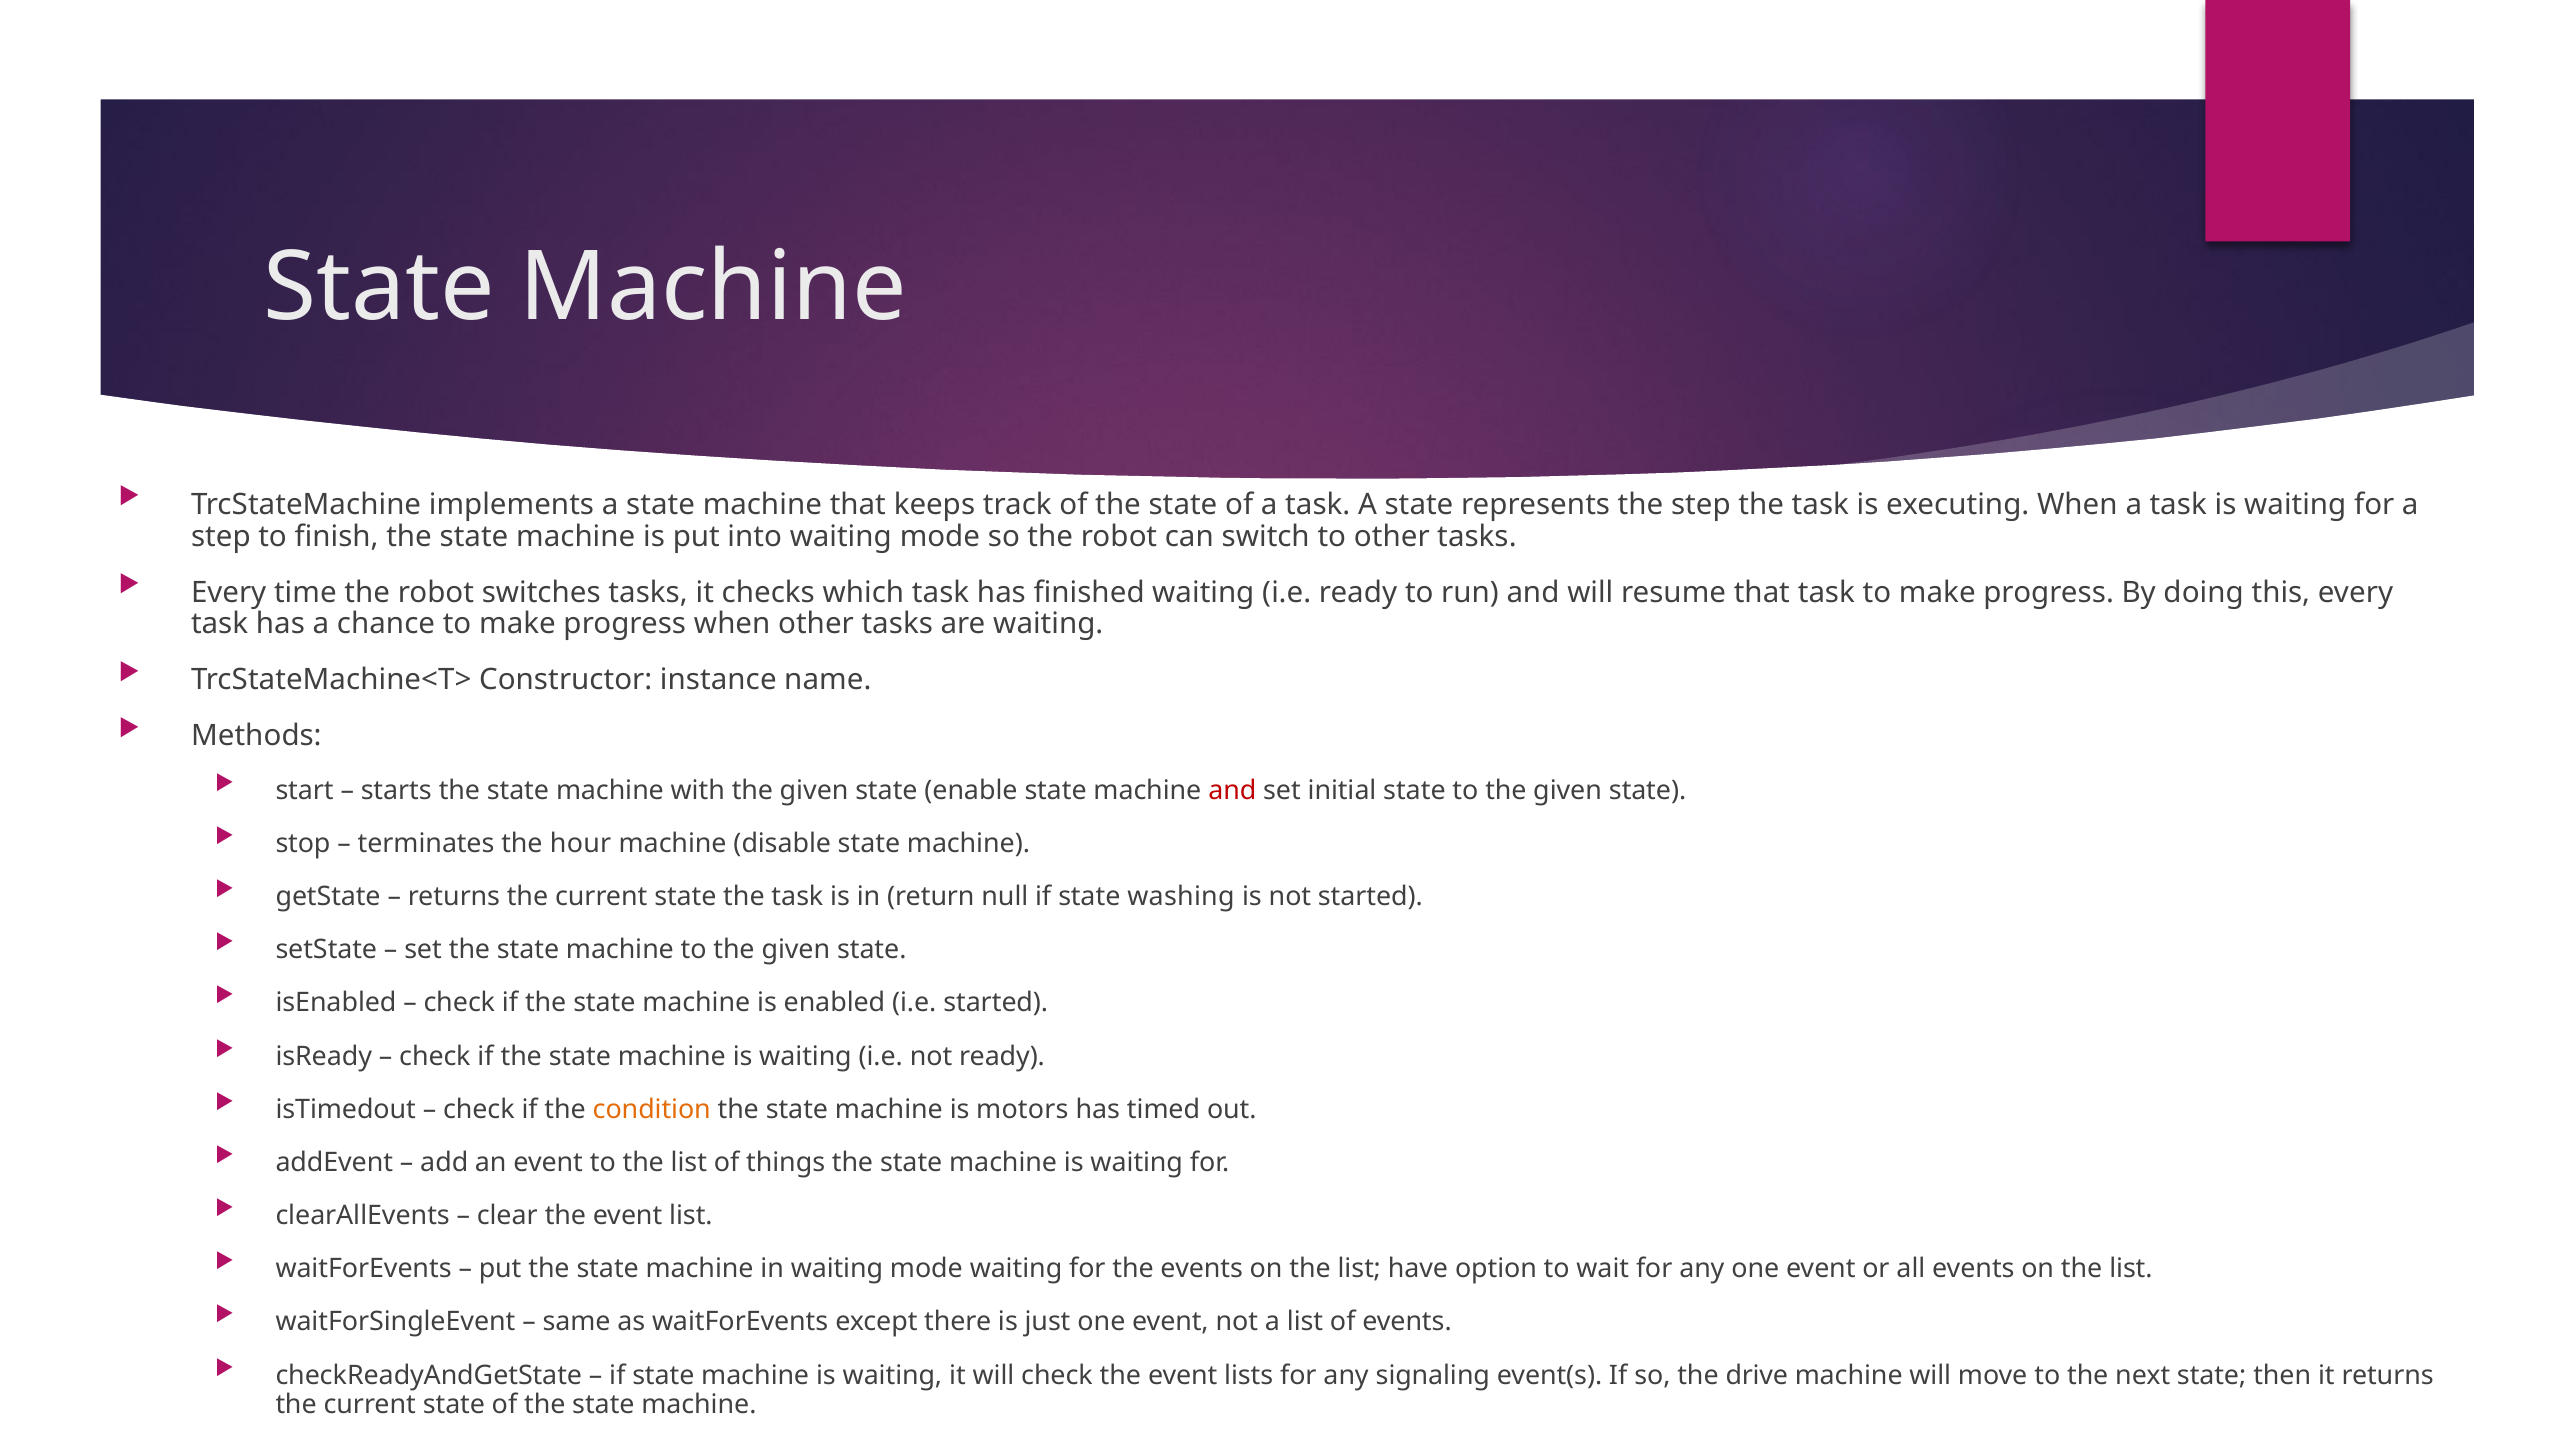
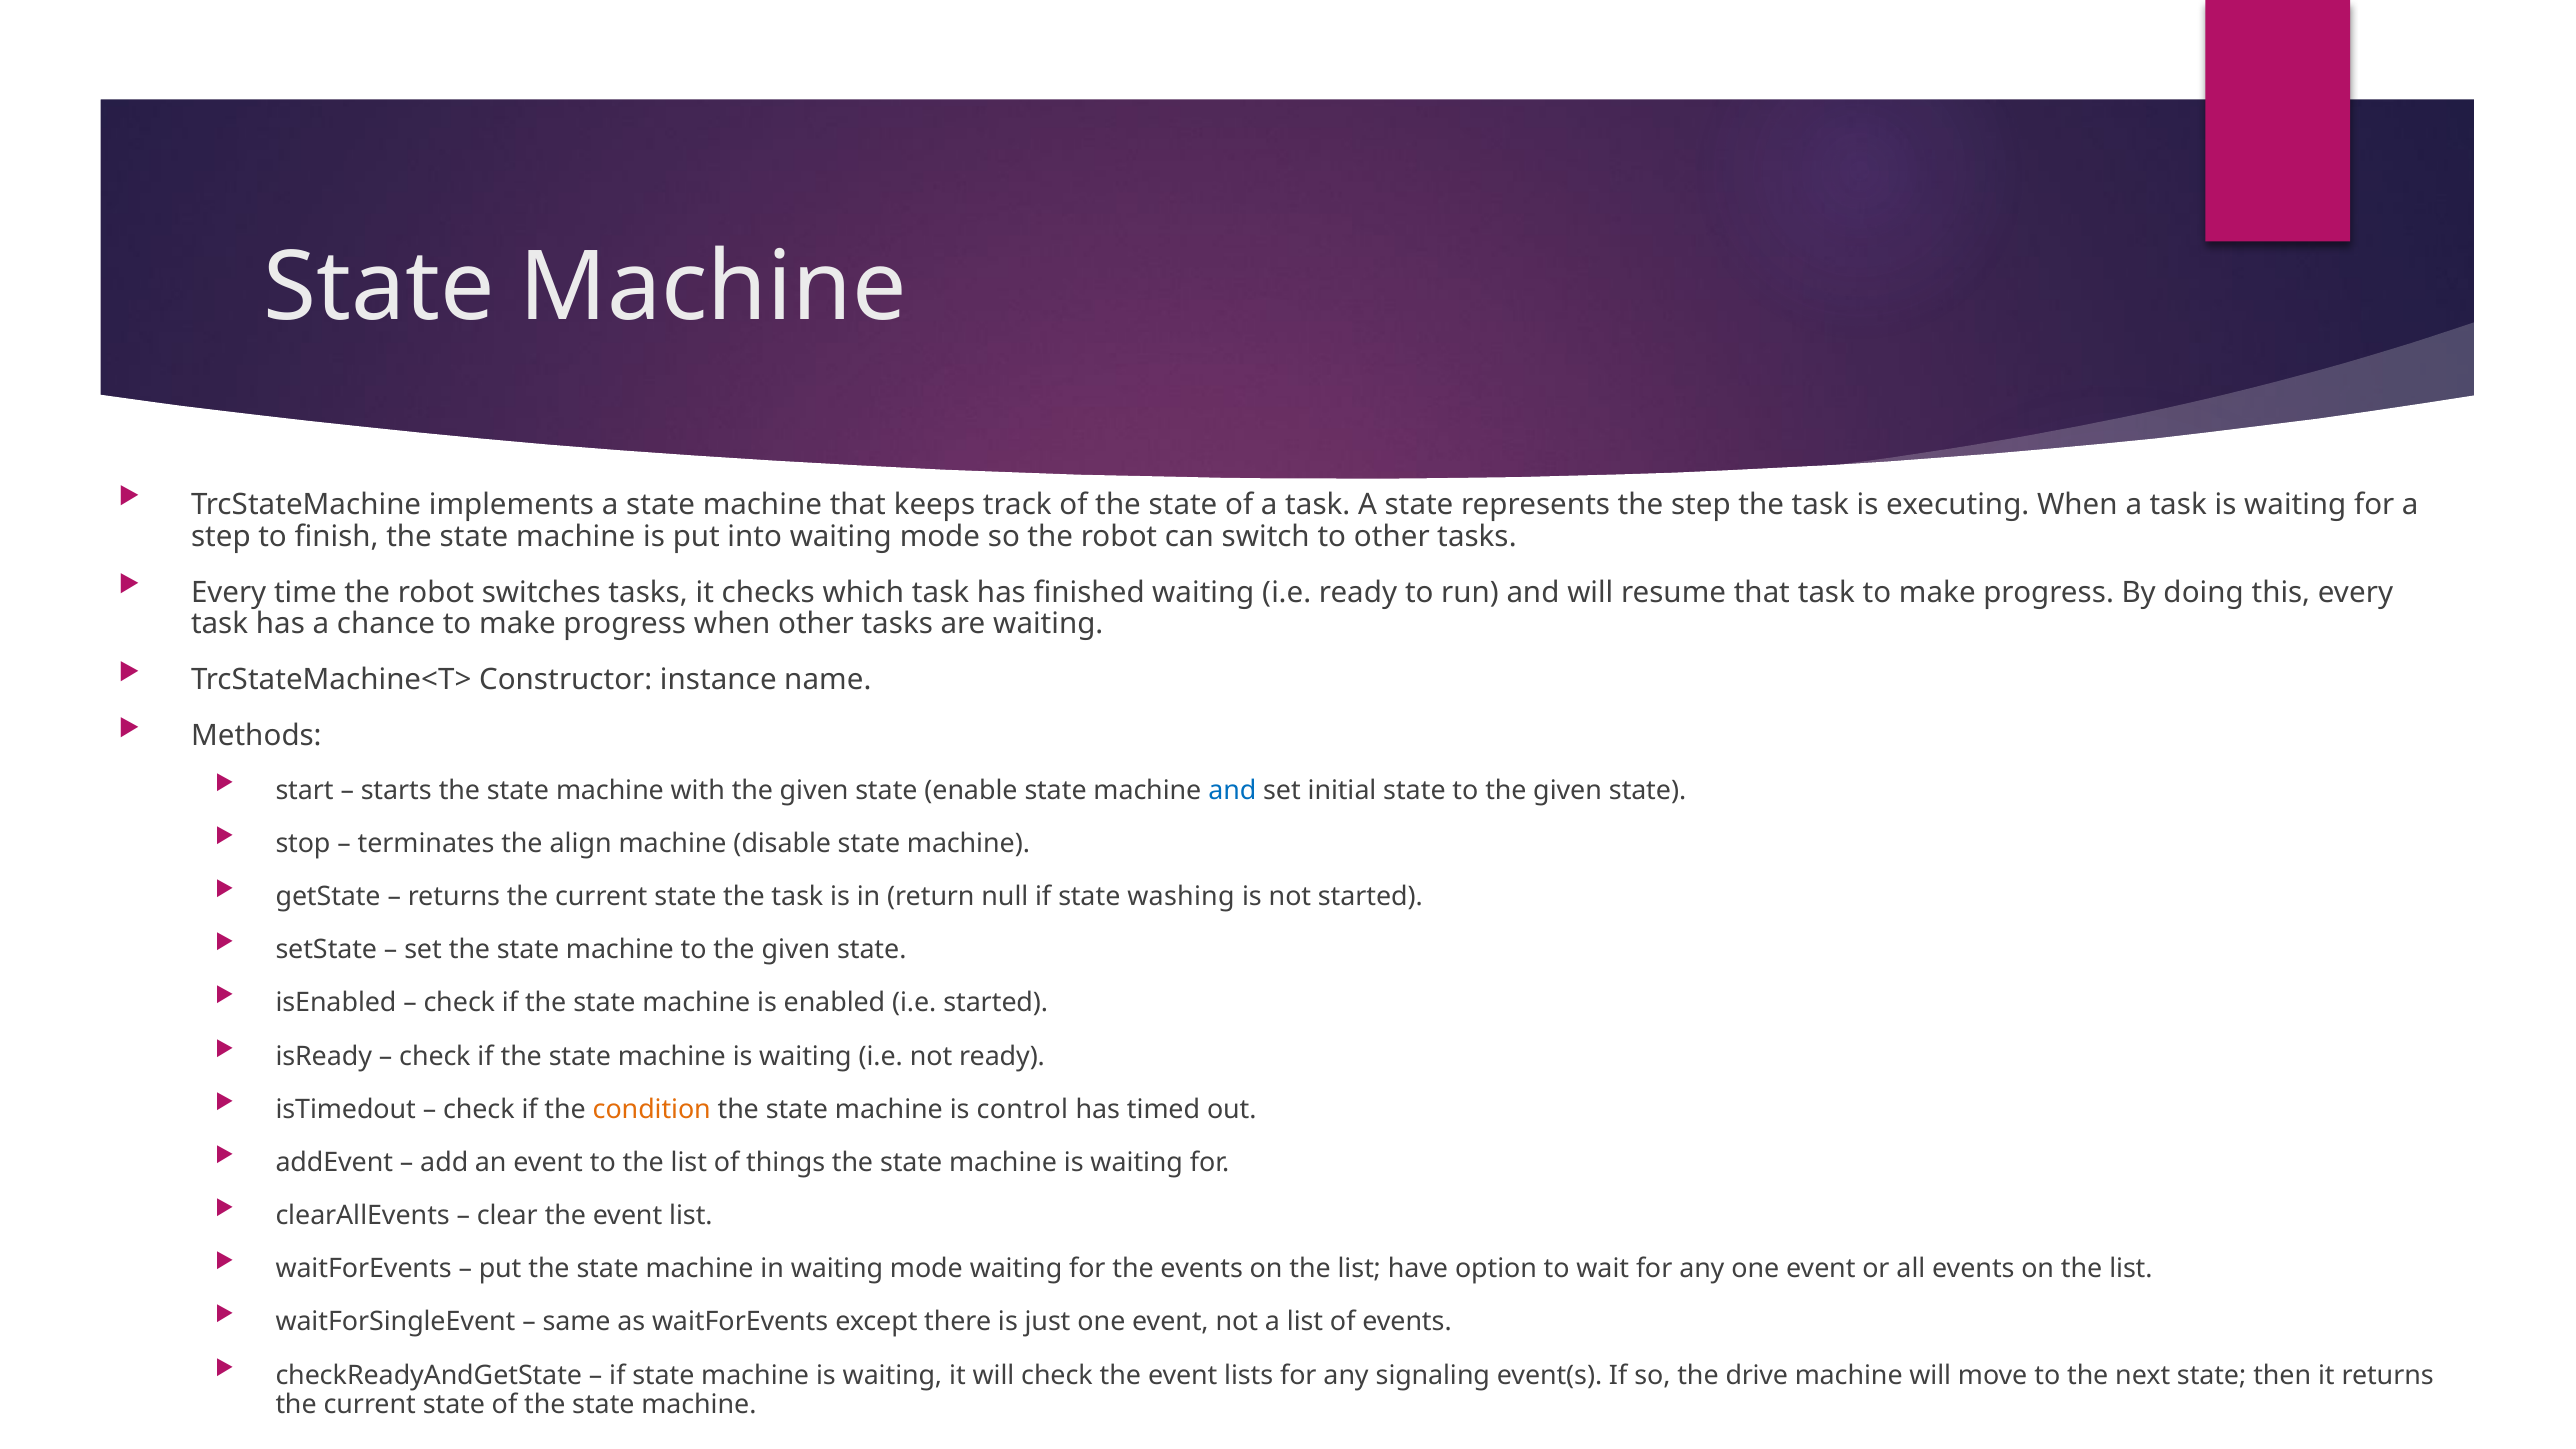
and colour: red -> blue (1232, 790)
hour: hour -> align (581, 843)
motors: motors -> control (1022, 1109)
